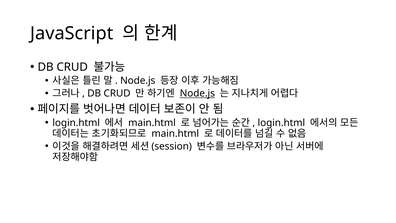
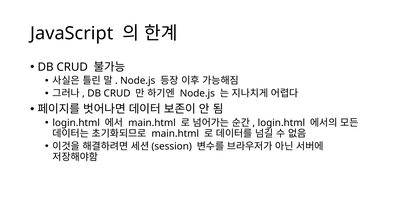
Node.js underline: present -> none (197, 93)
